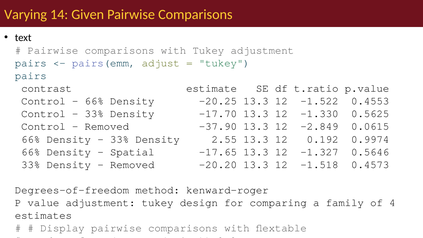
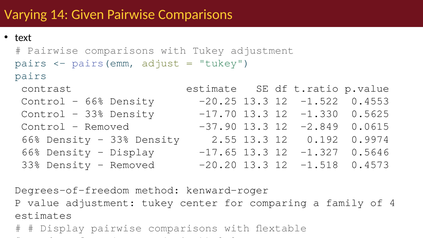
Spatial: Spatial -> Display (132, 152)
design: design -> center (199, 203)
